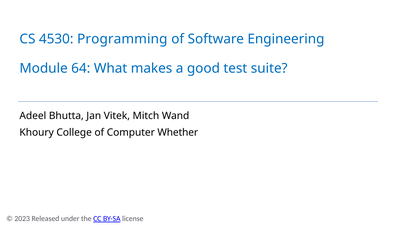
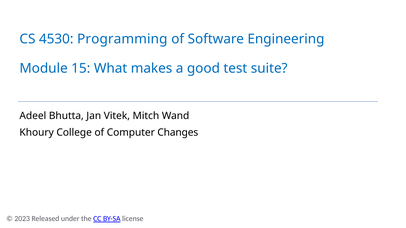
64: 64 -> 15 (81, 68)
Whether: Whether -> Changes (178, 133)
